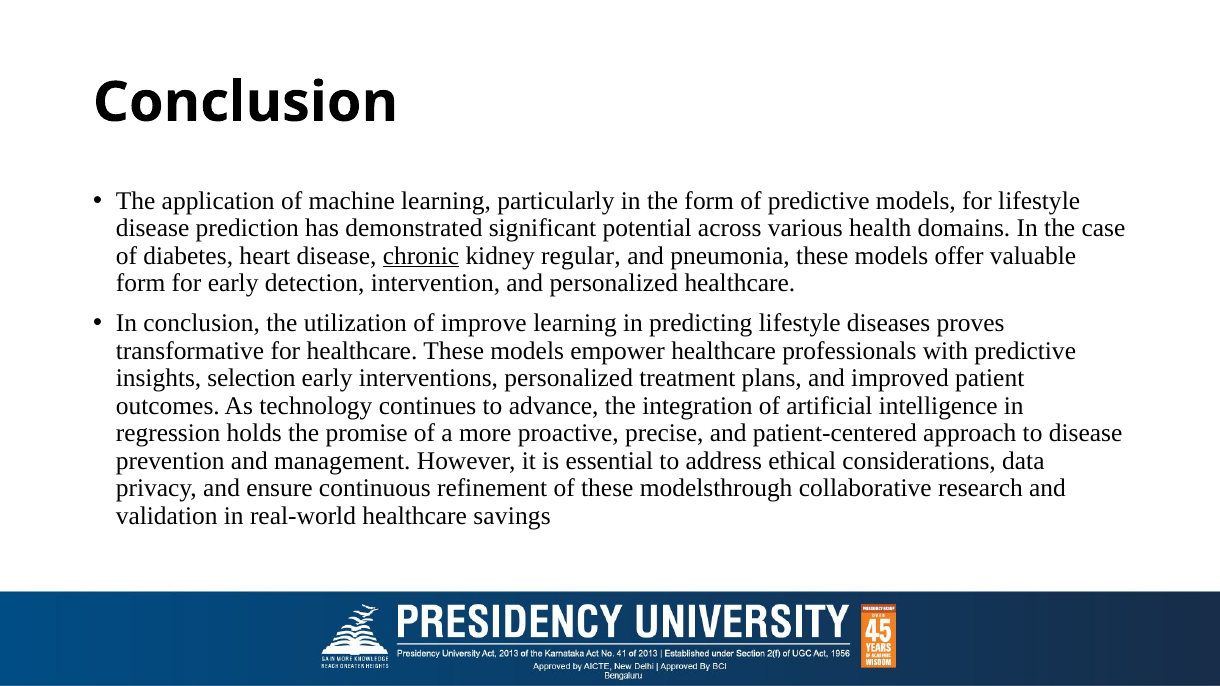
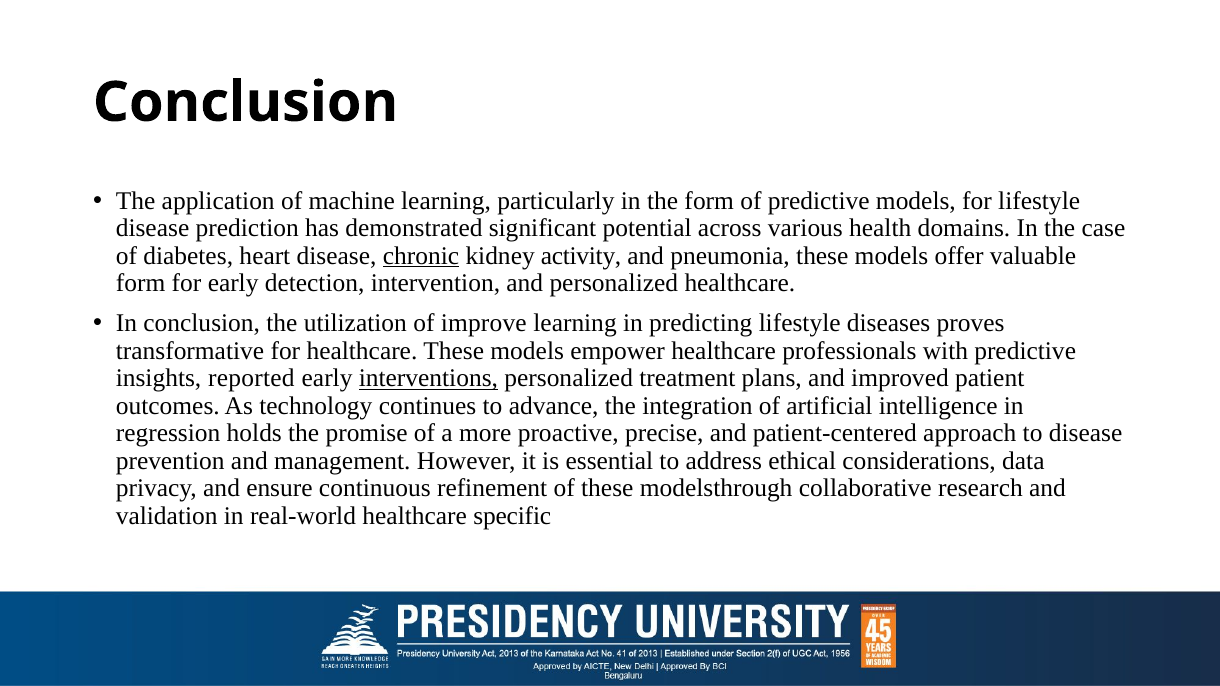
regular: regular -> activity (581, 256)
selection: selection -> reported (251, 378)
interventions underline: none -> present (428, 378)
savings: savings -> specific (512, 516)
